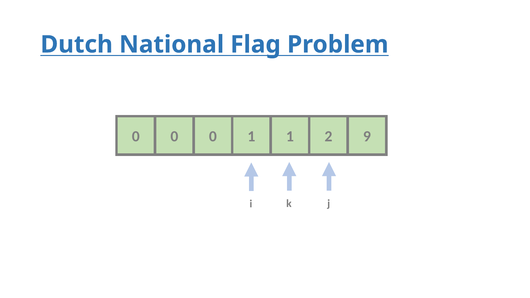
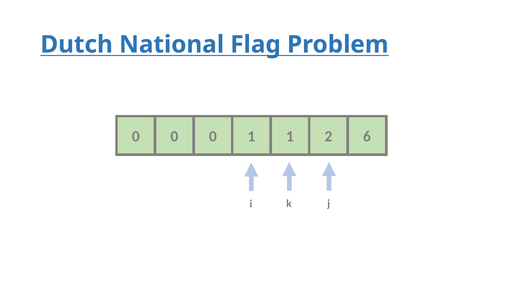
9: 9 -> 6 (367, 137)
